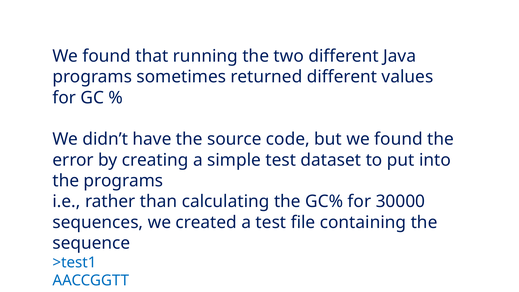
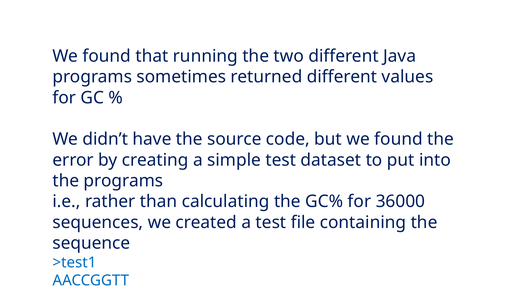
30000: 30000 -> 36000 (400, 201)
